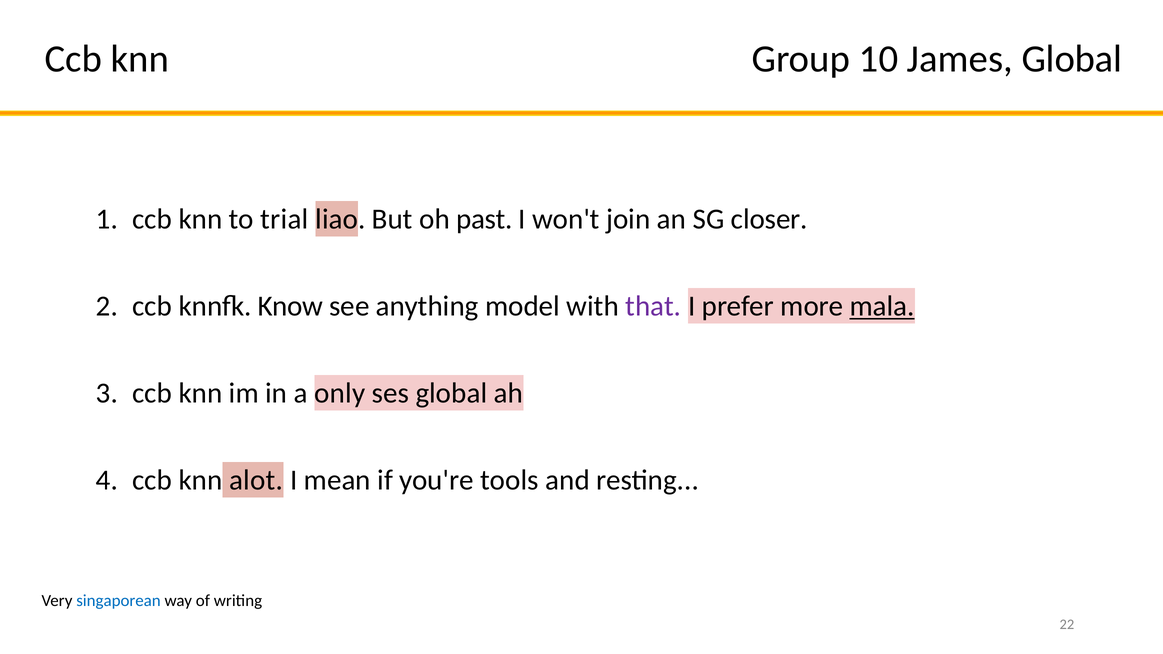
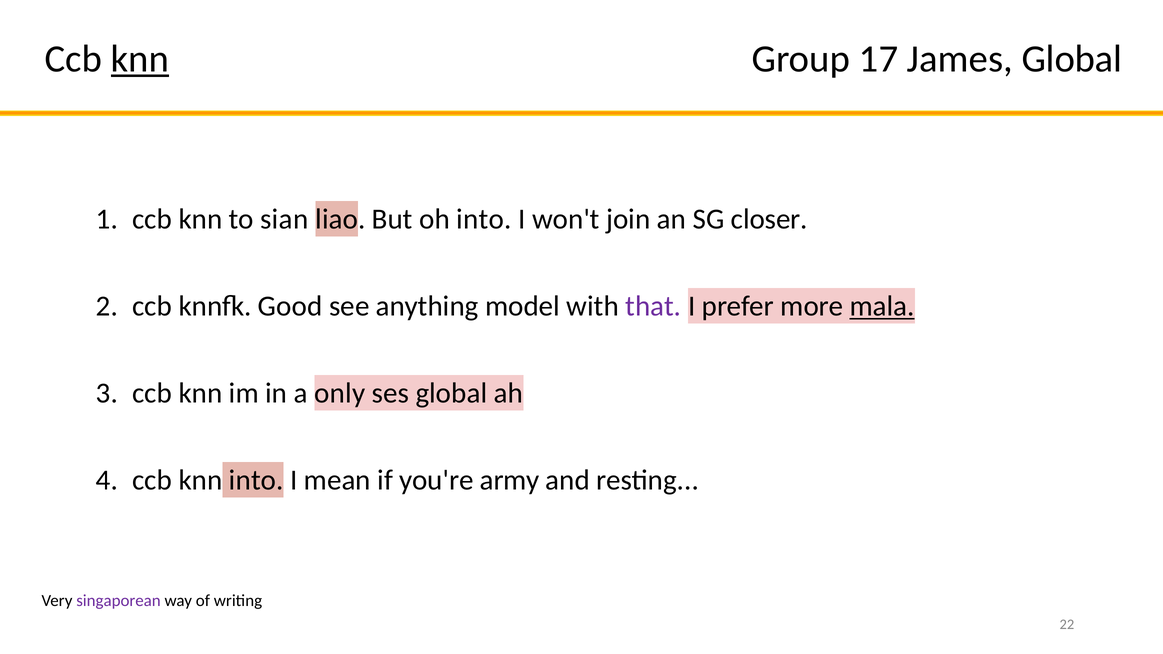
knn underline: none -> present (140, 59)
10: 10 -> 17 (878, 59)
trial: trial -> sian (284, 219)
oh past: past -> into (484, 219)
Know: Know -> Good (290, 306)
knn alot: alot -> into (256, 480)
tools: tools -> army (510, 480)
singaporean colour: blue -> purple (118, 601)
